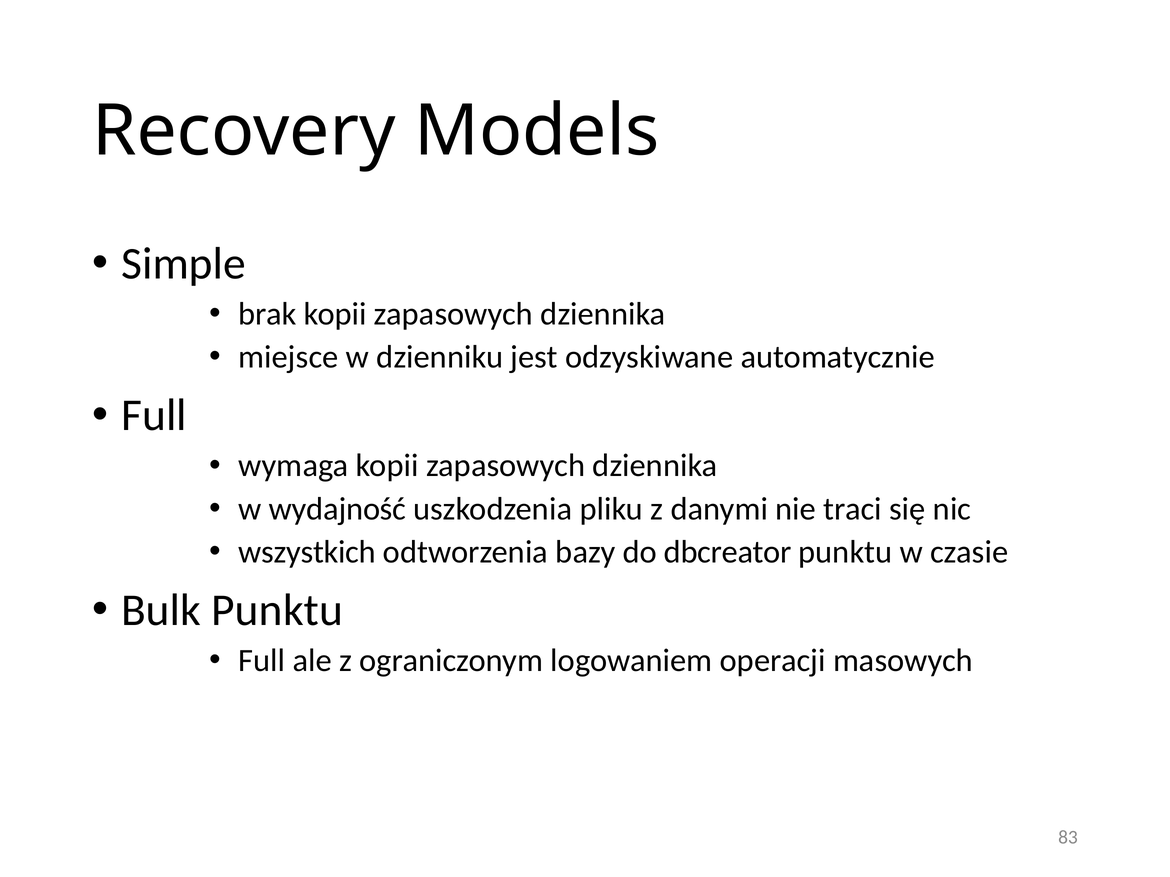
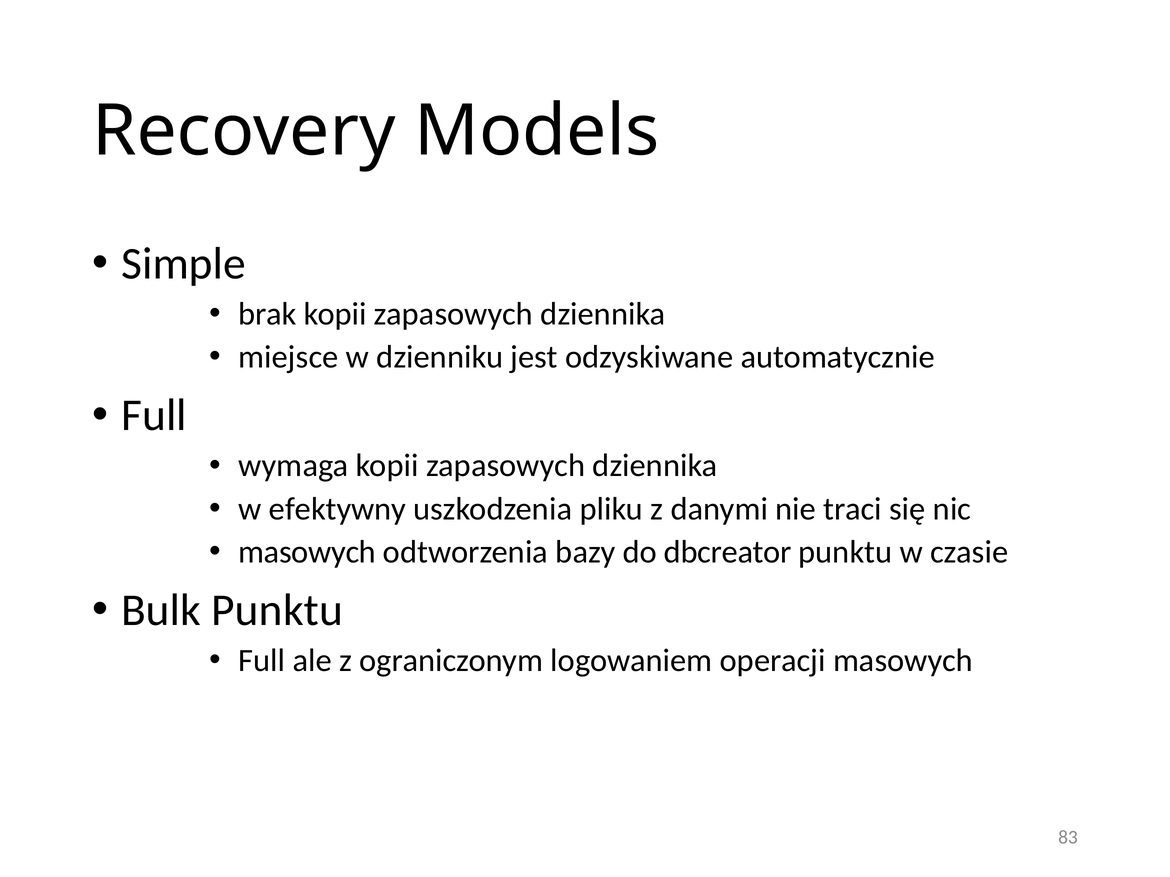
wydajność: wydajność -> efektywny (338, 509)
wszystkich: wszystkich -> masowych (307, 552)
